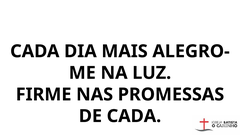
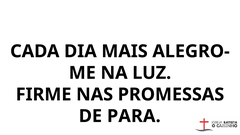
DE CADA: CADA -> PARA (134, 116)
